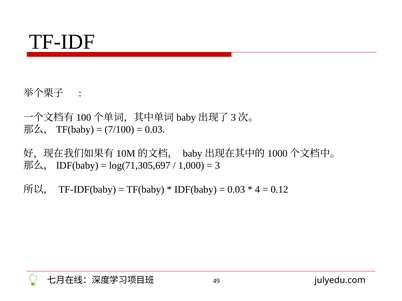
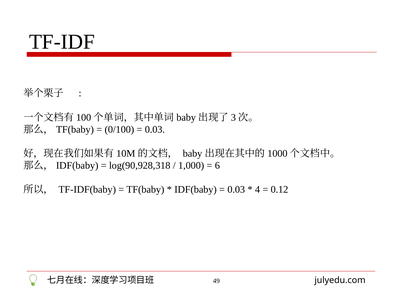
7/100: 7/100 -> 0/100 (119, 130)
log(71,305,697: log(71,305,697 -> log(90,928,318 (140, 166)
3: 3 -> 6 (217, 166)
